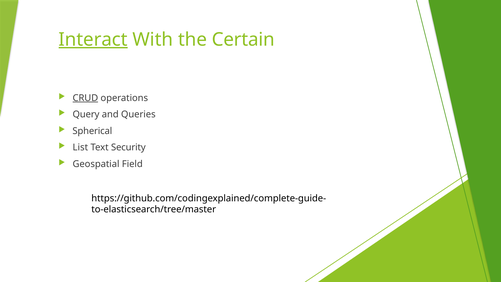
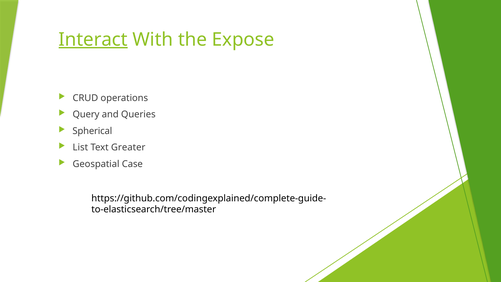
Certain: Certain -> Expose (243, 40)
CRUD underline: present -> none (85, 98)
Security: Security -> Greater (128, 147)
Field: Field -> Case (132, 164)
